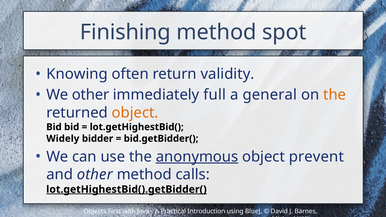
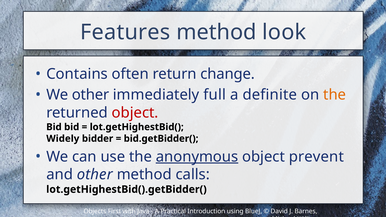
Finishing: Finishing -> Features (125, 32)
spot: spot -> look (284, 32)
Knowing: Knowing -> Contains (77, 74)
validity: validity -> change (228, 74)
general: general -> definite (270, 95)
object colour: orange -> red (135, 113)
lot.getHighestBid().getBidder( underline: present -> none (126, 189)
